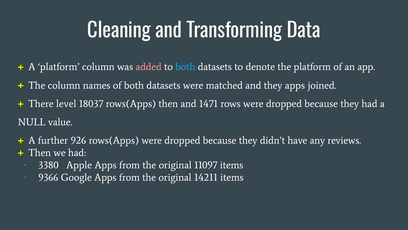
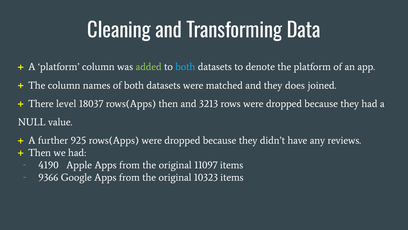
added colour: pink -> light green (149, 67)
they apps: apps -> does (295, 85)
1471: 1471 -> 3213 (209, 104)
926: 926 -> 925 (78, 140)
3380: 3380 -> 4190 (48, 165)
14211: 14211 -> 10323 (206, 177)
